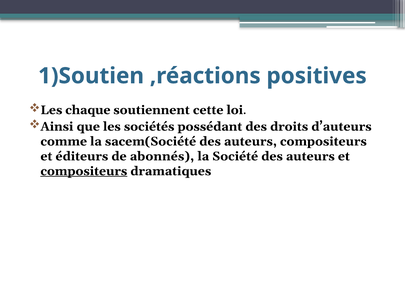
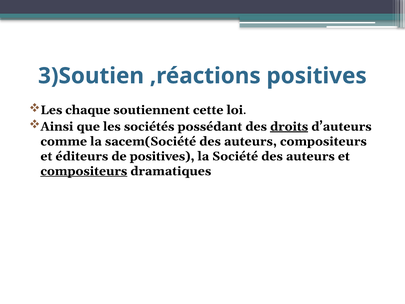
1)Soutien: 1)Soutien -> 3)Soutien (91, 76)
droits underline: none -> present (289, 126)
de abonnés: abonnés -> positives (162, 156)
